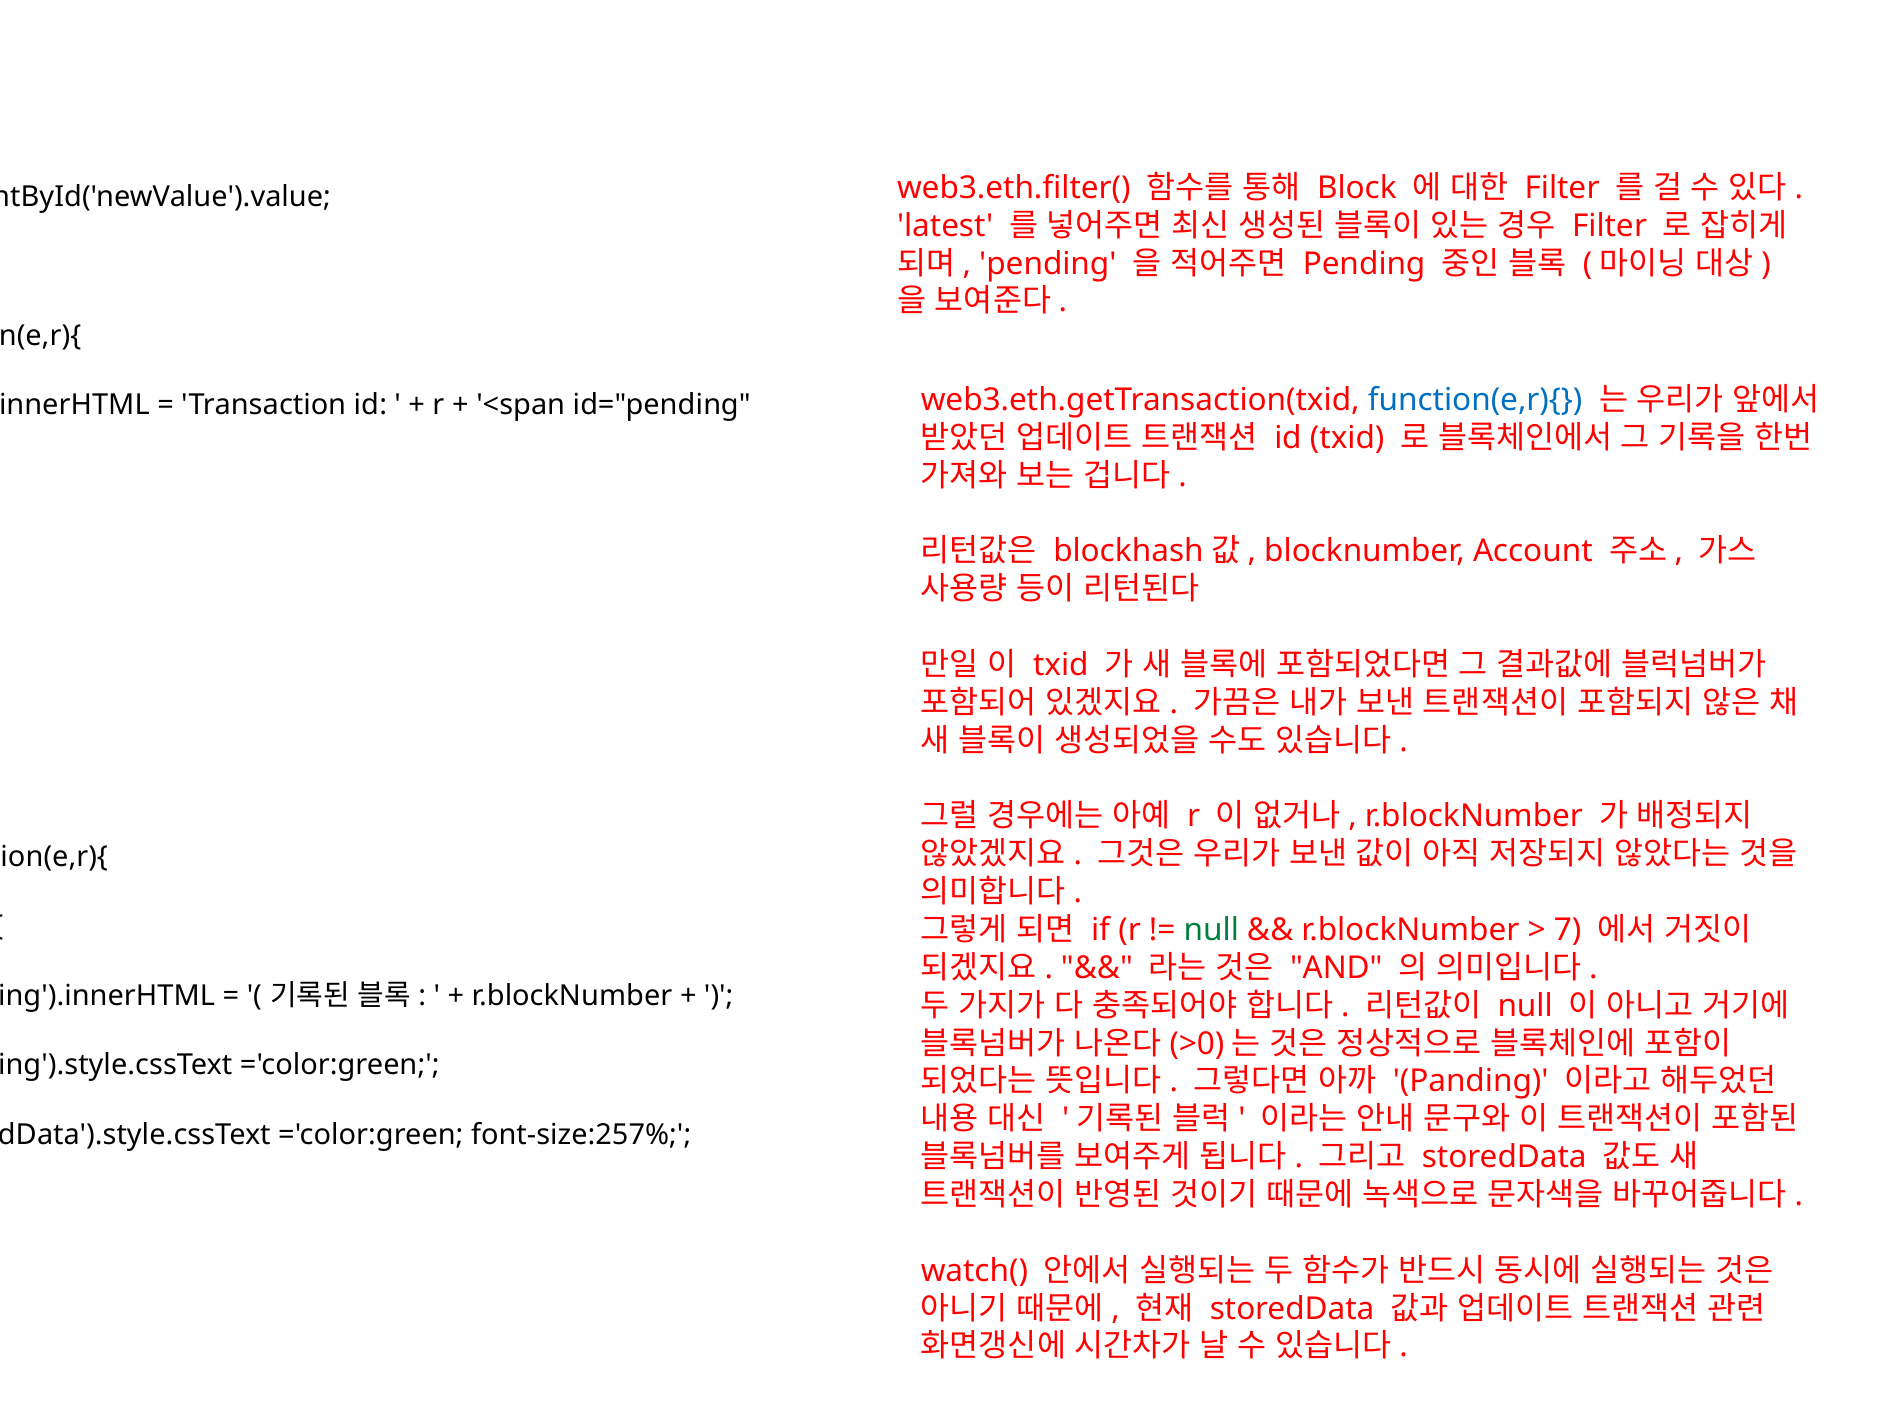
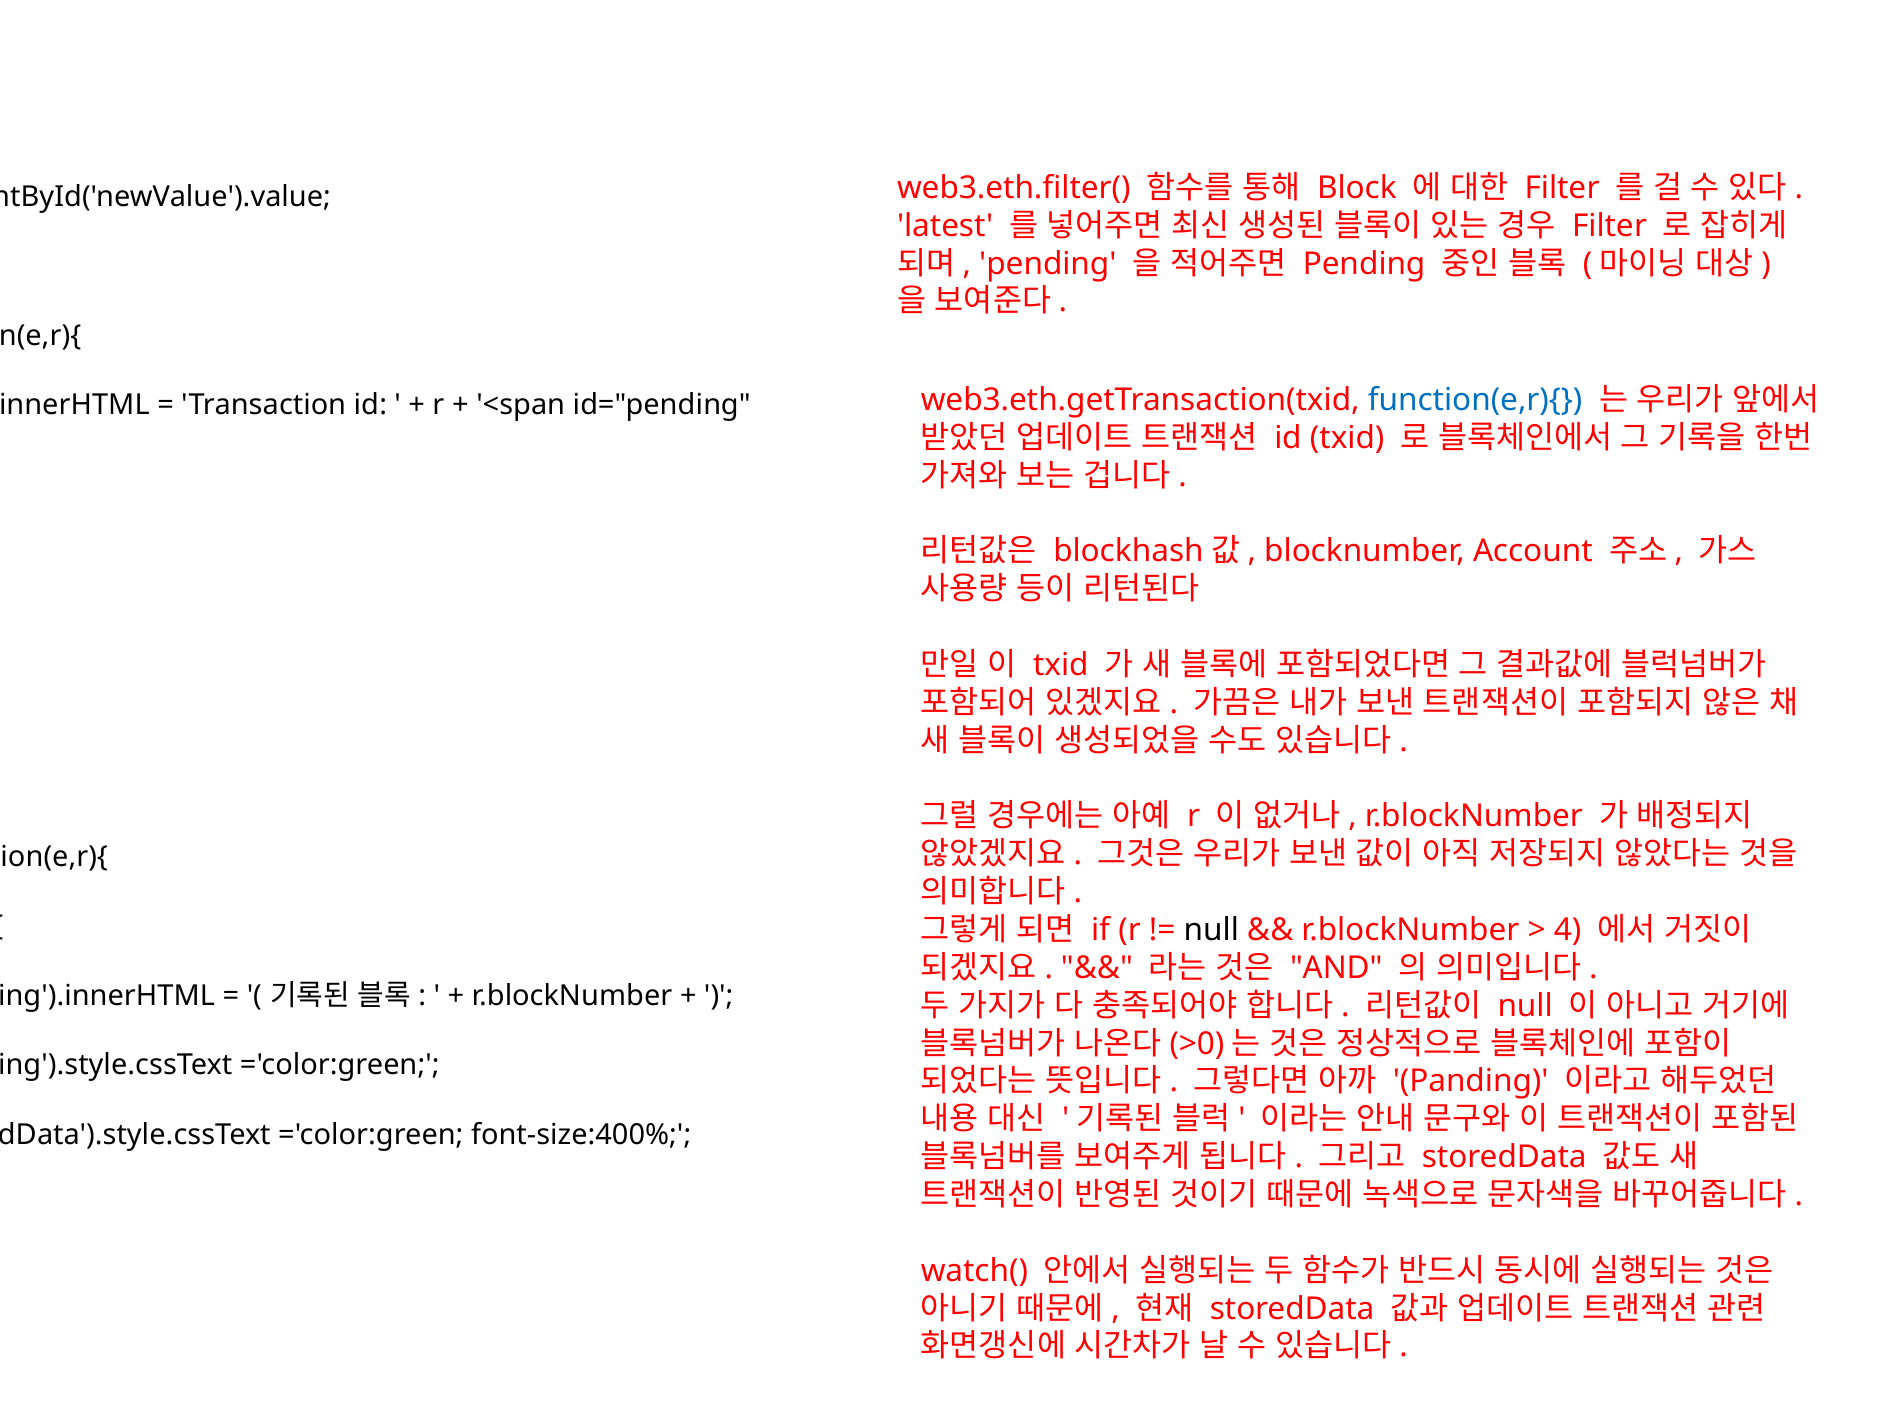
null colour: green -> black (1211, 930)
7: 7 -> 4 (1568, 930)
font-size:257%: font-size:257% -> font-size:400% (581, 1135)
